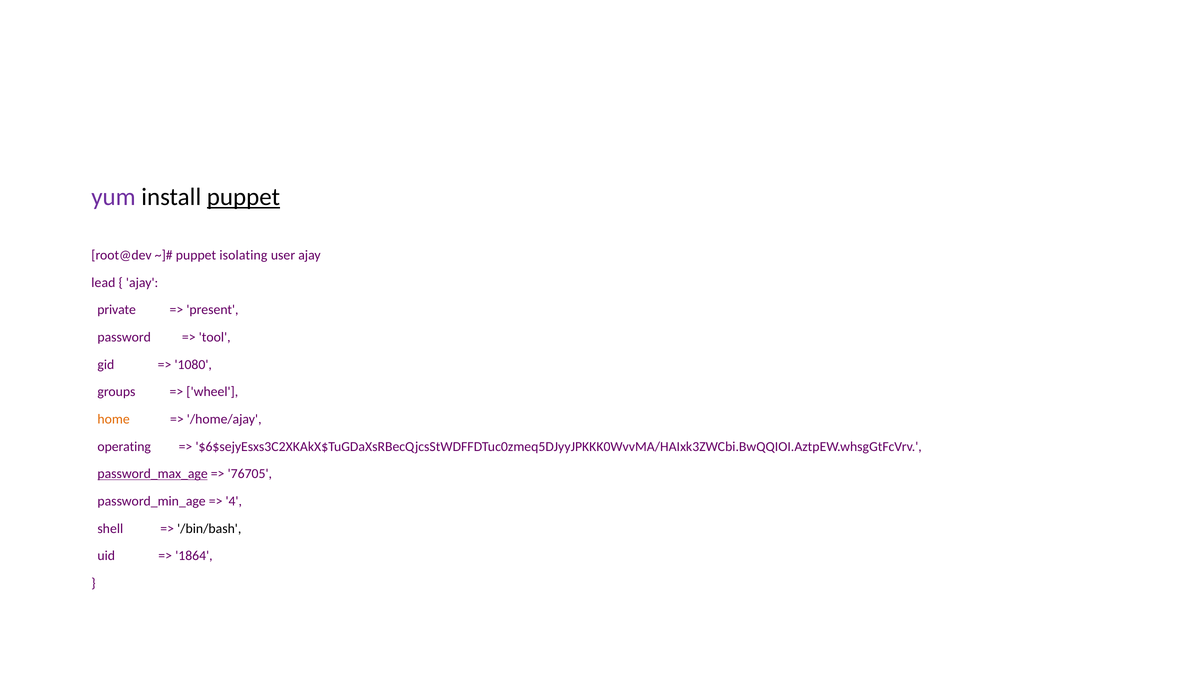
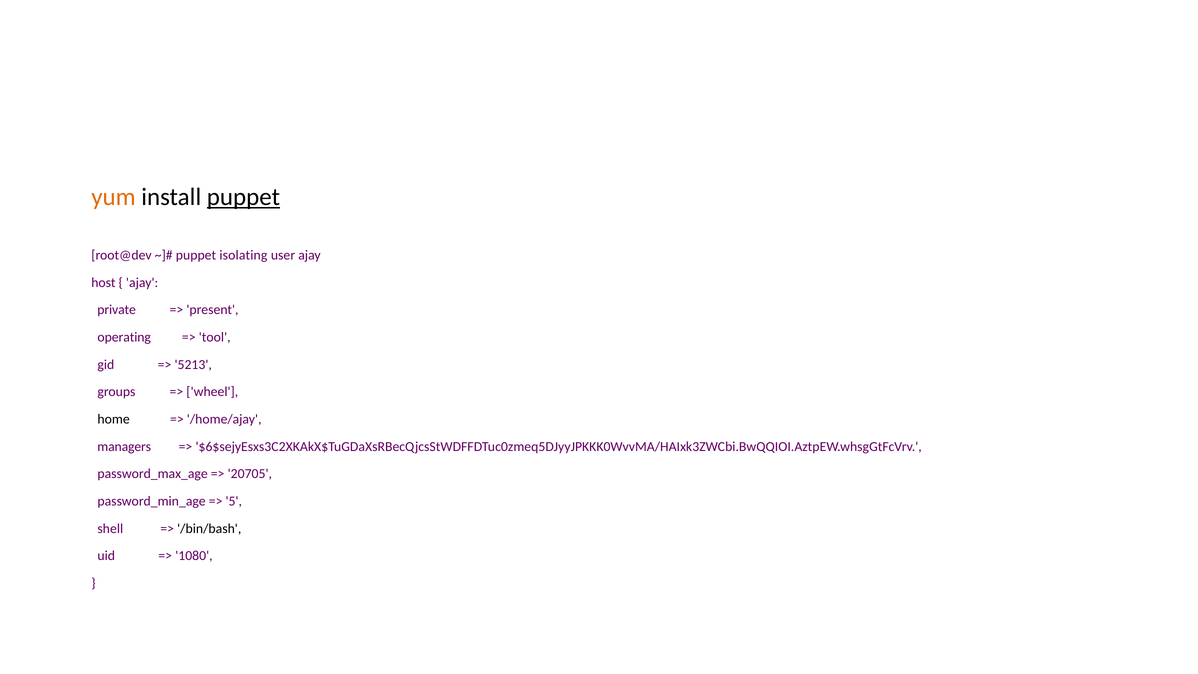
yum colour: purple -> orange (114, 197)
lead: lead -> host (103, 283)
password: password -> operating (124, 337)
1080: 1080 -> 5213 (193, 365)
home colour: orange -> black (114, 419)
operating: operating -> managers (124, 446)
password_max_age underline: present -> none (153, 474)
76705: 76705 -> 20705 (250, 474)
4: 4 -> 5 (234, 501)
1864: 1864 -> 1080 (194, 556)
